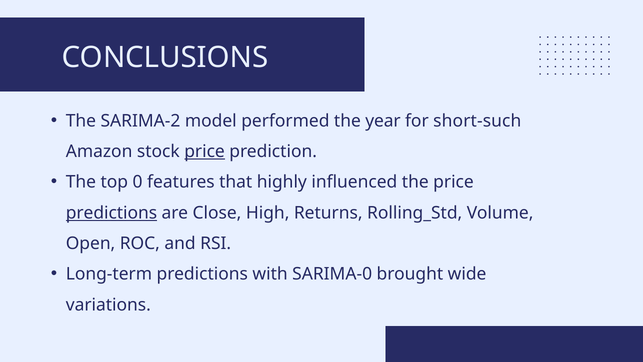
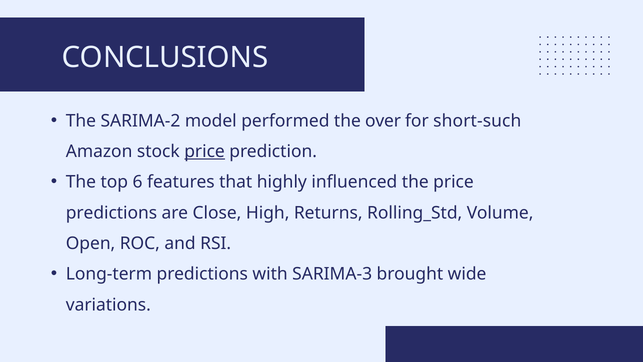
year: year -> over (383, 121)
0: 0 -> 6 (138, 182)
predictions underline: present -> none (111, 213)
SARIMA-0: SARIMA-0 -> SARIMA-3 (332, 274)
